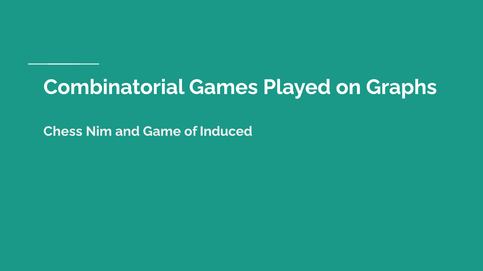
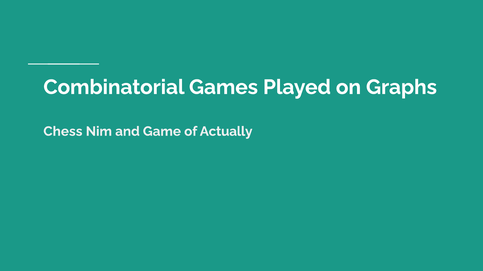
Induced: Induced -> Actually (226, 132)
